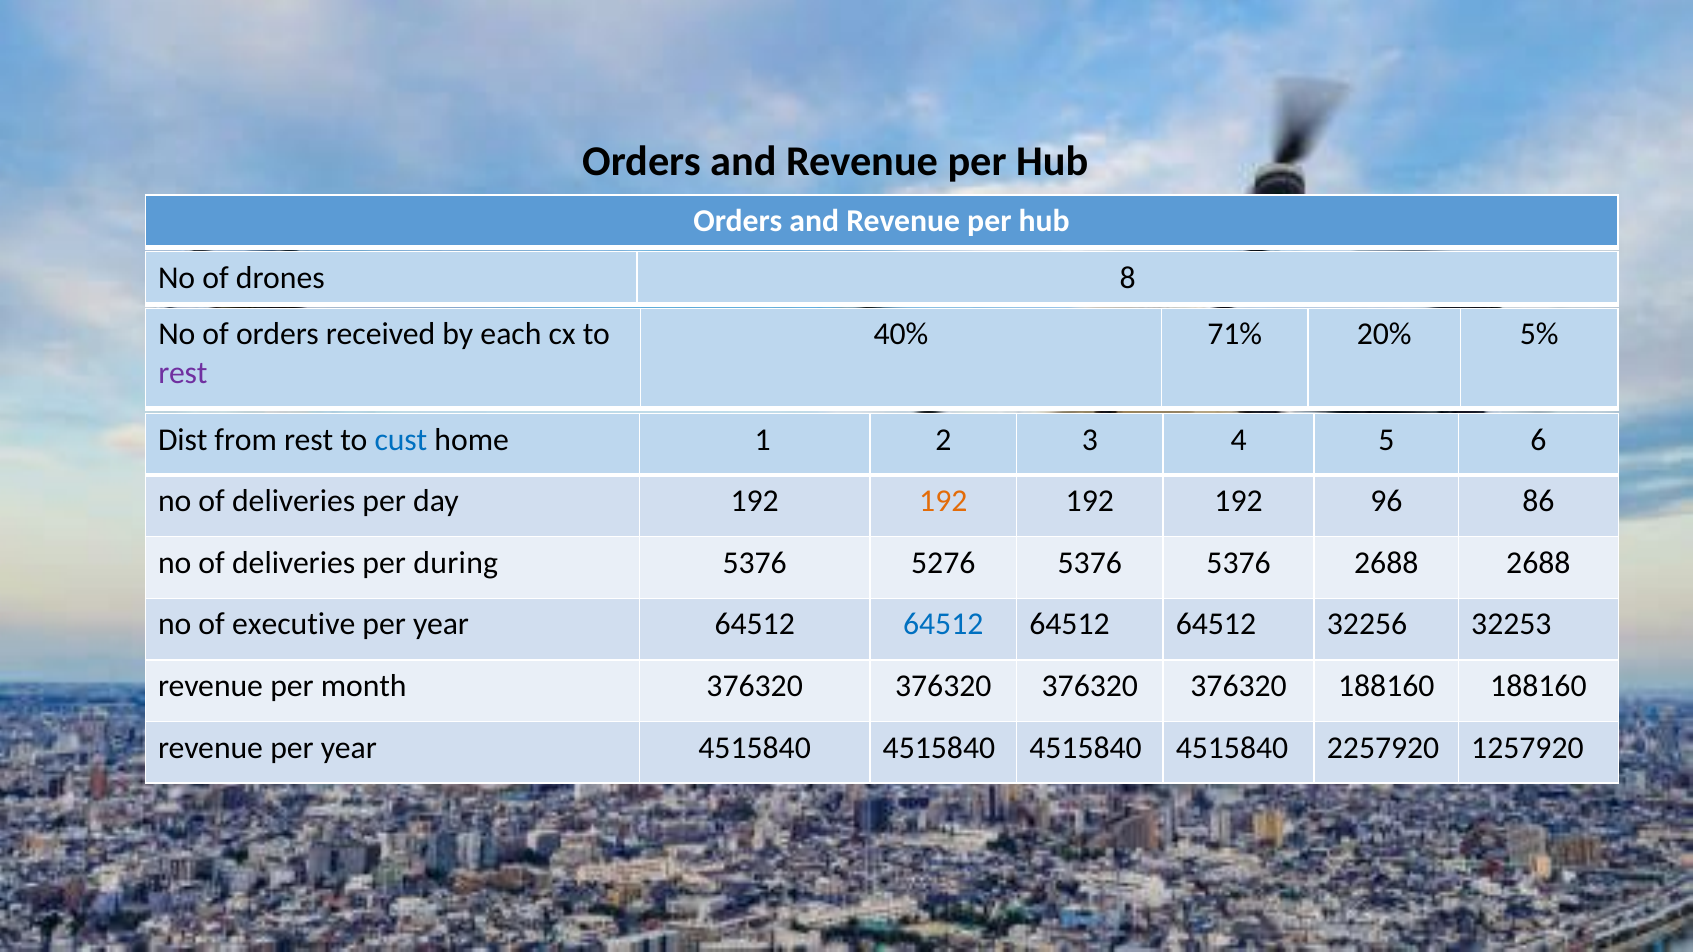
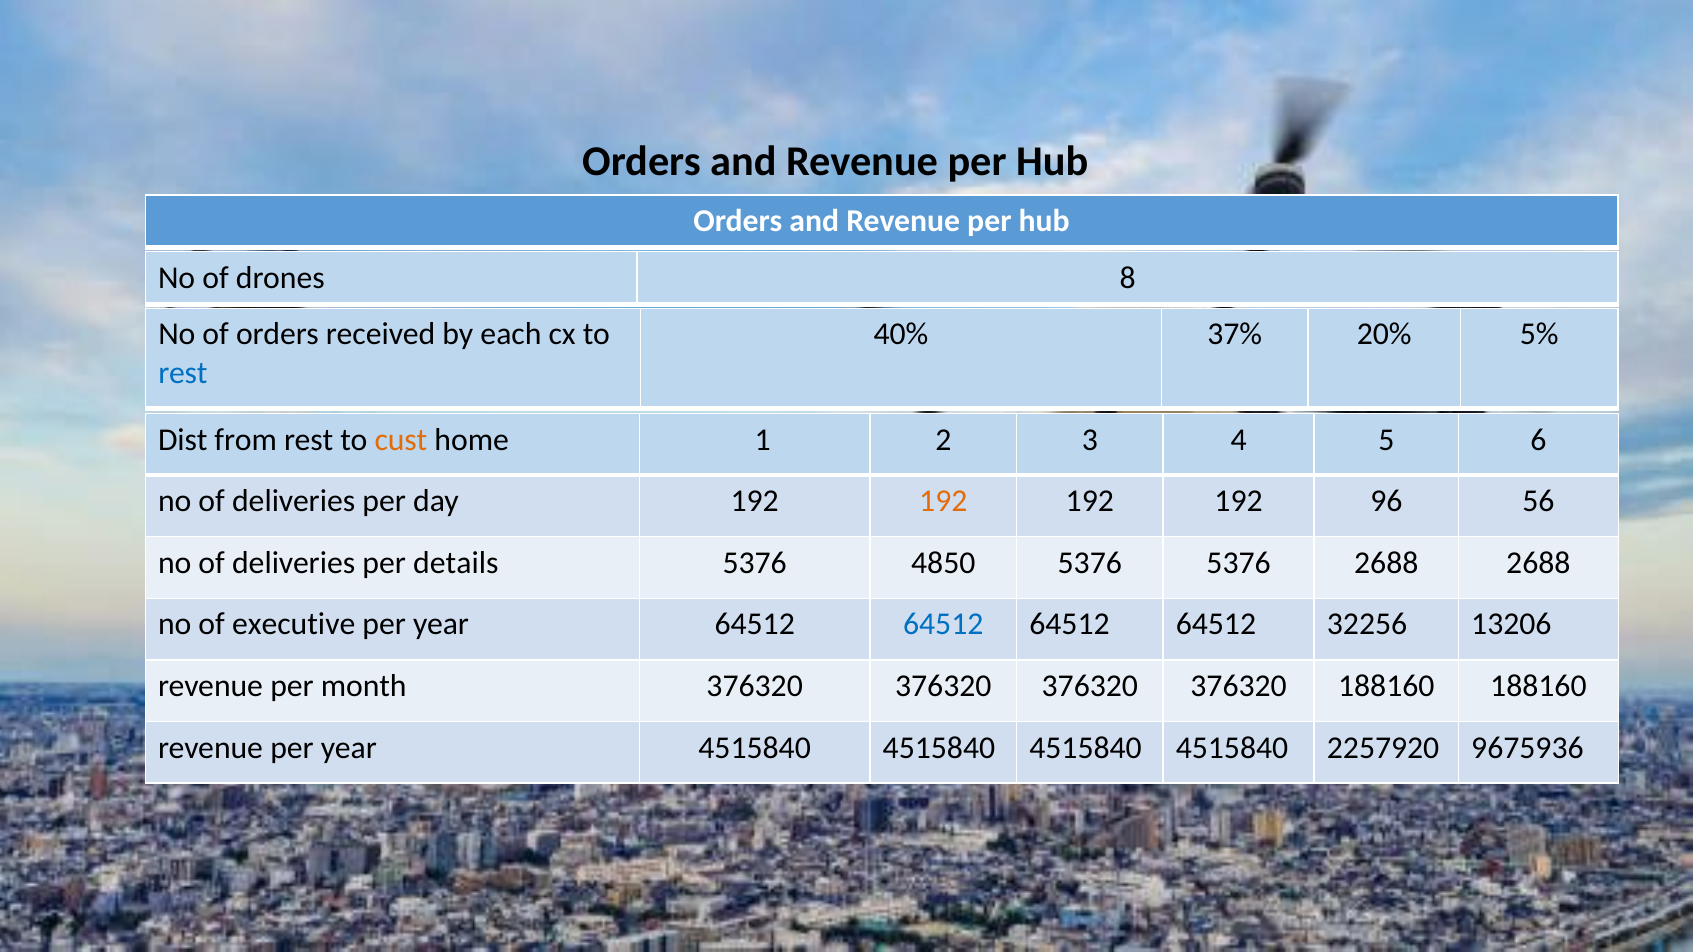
71%: 71% -> 37% (1235, 335)
rest colour: purple -> blue (183, 373)
cust colour: blue -> orange (401, 440)
86: 86 -> 56 (1538, 501)
during: during -> details (456, 563)
5276: 5276 -> 4850 (943, 563)
32253: 32253 -> 13206 (1511, 625)
1257920: 1257920 -> 9675936 (1527, 748)
